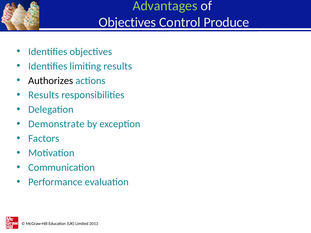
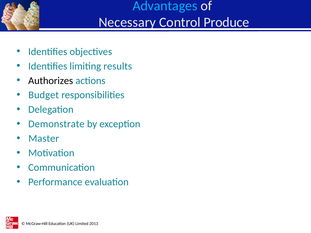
Advantages colour: light green -> light blue (165, 6)
Objectives: Objectives -> Necessary (127, 22)
Results: Results -> Budget (44, 95)
Factors: Factors -> Master (44, 139)
